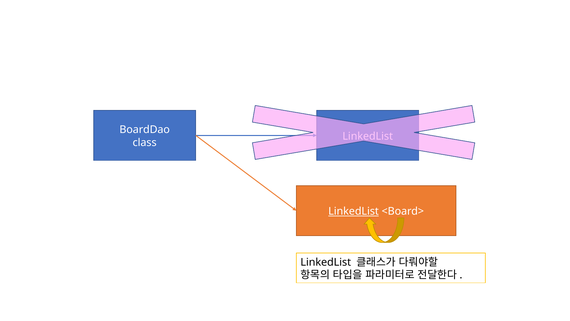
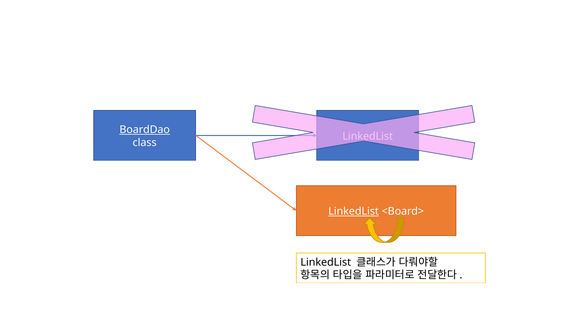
BoardDao underline: none -> present (145, 130)
